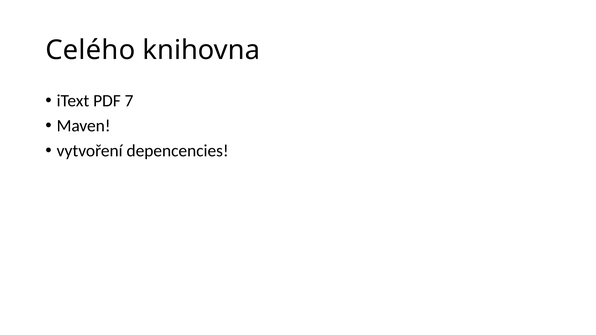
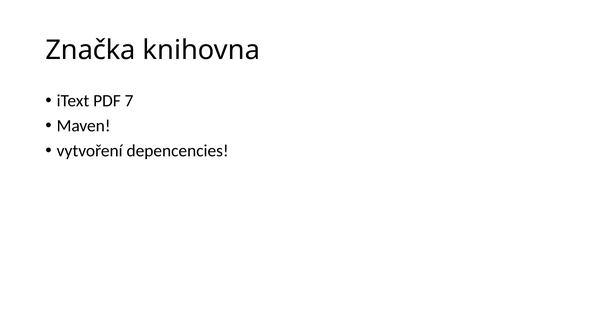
Celého: Celého -> Značka (91, 50)
